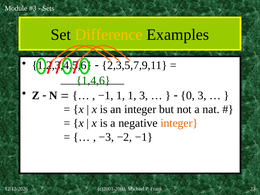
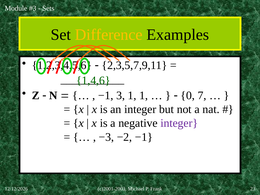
−1 1: 1 -> 3 (121, 95)
1 3: 3 -> 1 (144, 95)
0 3: 3 -> 7 (202, 95)
integer colour: orange -> purple (179, 123)
